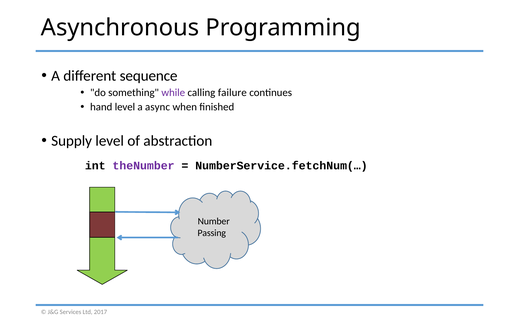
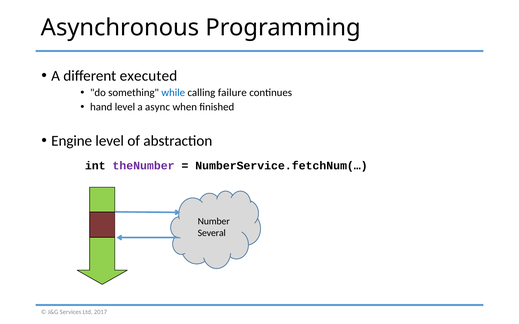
sequence: sequence -> executed (148, 76)
while colour: purple -> blue (173, 93)
Supply: Supply -> Engine (72, 141)
Passing: Passing -> Several (212, 233)
